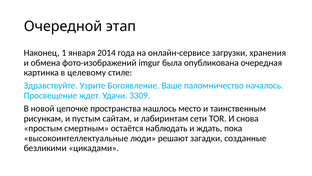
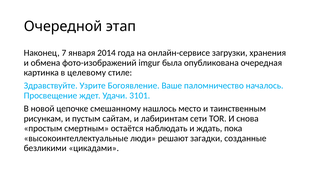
1: 1 -> 7 (64, 53)
3309: 3309 -> 3101 (140, 95)
пространства: пространства -> смешанному (116, 108)
